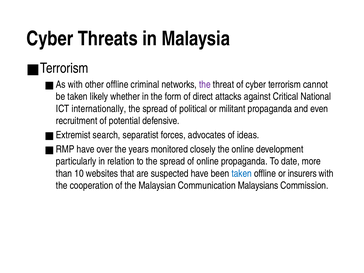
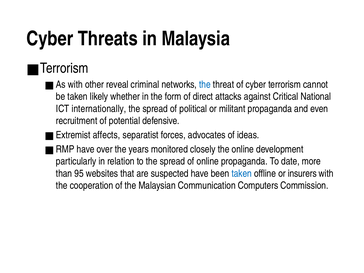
other offline: offline -> reveal (117, 84)
the colour: purple -> blue (205, 84)
search: search -> affects (106, 135)
10: 10 -> 95 (79, 174)
Malaysians: Malaysians -> Computers (258, 186)
